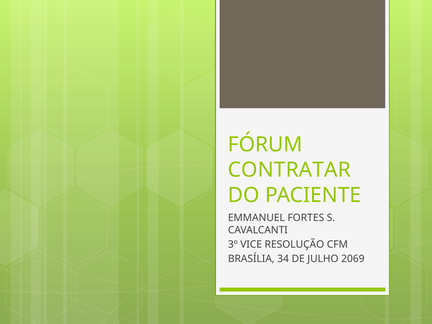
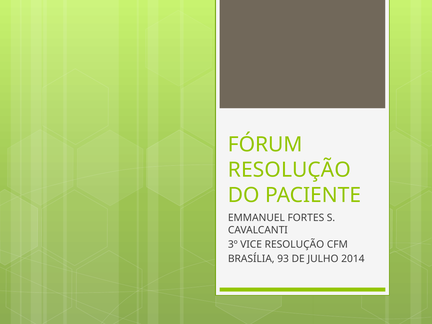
CONTRATAR: CONTRATAR -> RESOLUÇÃO (289, 170)
34: 34 -> 93 (283, 259)
2069: 2069 -> 2014 (353, 259)
